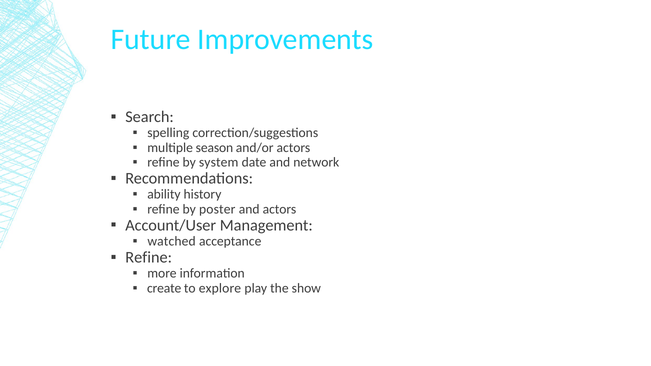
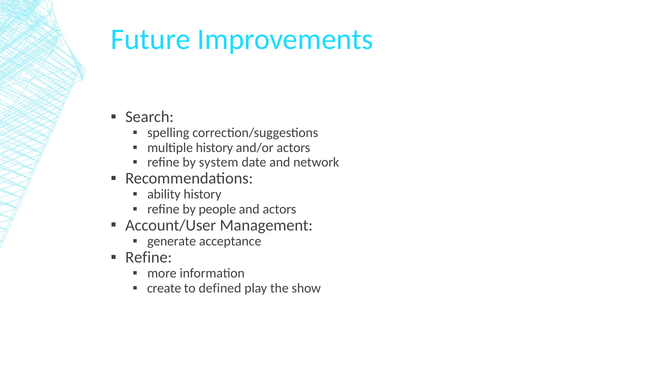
multiple season: season -> history (214, 148)
poster: poster -> people (217, 209)
watched: watched -> generate (172, 241)
explore: explore -> defined (220, 288)
